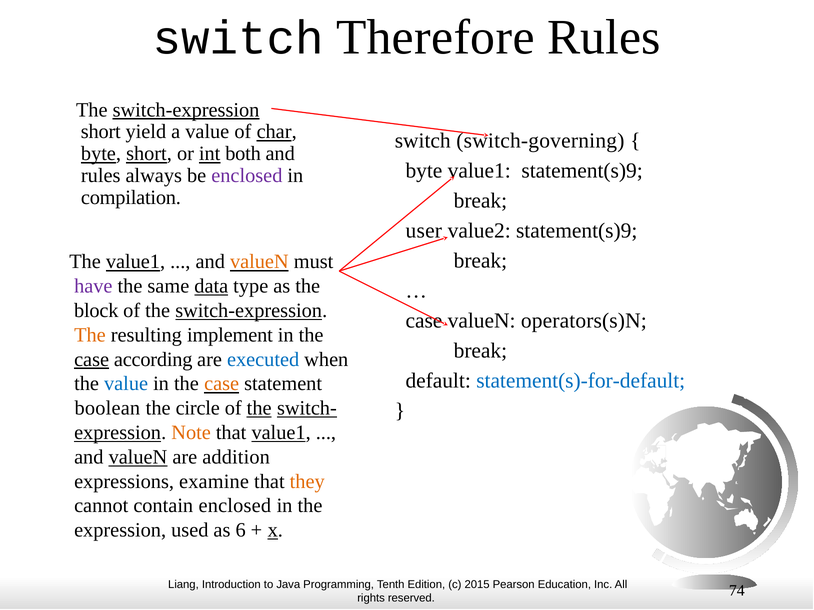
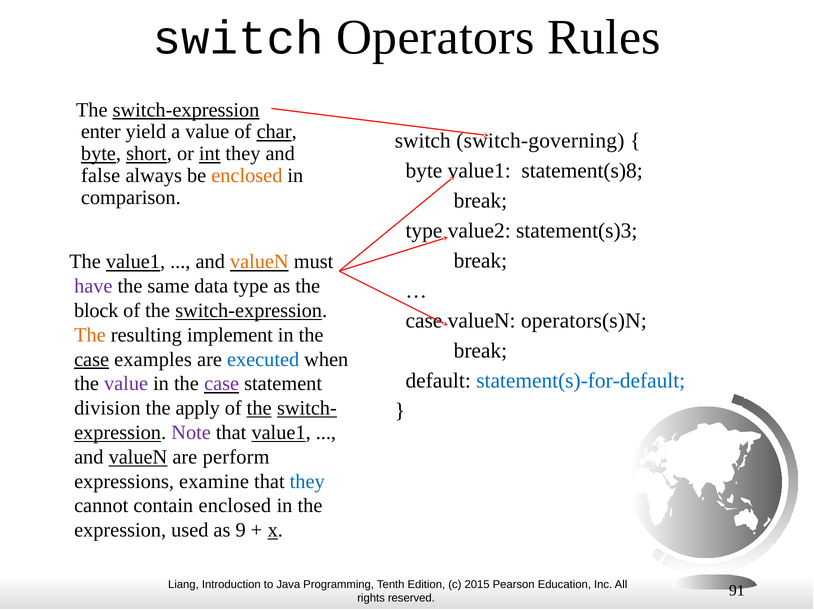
Therefore: Therefore -> Operators (435, 37)
short: short -> enter (101, 132)
int both: both -> they (243, 154)
value1 statement(s)9: statement(s)9 -> statement(s)8 (582, 171)
rules: rules -> false (101, 176)
enclosed colour: purple -> orange (247, 176)
compilation: compilation -> comparison (131, 198)
user: user -> type (424, 231)
value2 statement(s)9: statement(s)9 -> statement(s)3 (577, 231)
data underline: present -> none (211, 286)
according: according -> examples (153, 360)
value colour: blue -> purple (126, 384)
case colour: orange -> purple (222, 384)
boolean: boolean -> division (107, 408)
circle: circle -> apply (198, 408)
Note colour: orange -> purple (191, 433)
addition: addition -> perform (236, 457)
they colour: orange -> blue (307, 482)
6: 6 -> 9 (241, 531)
74: 74 -> 91 (737, 591)
